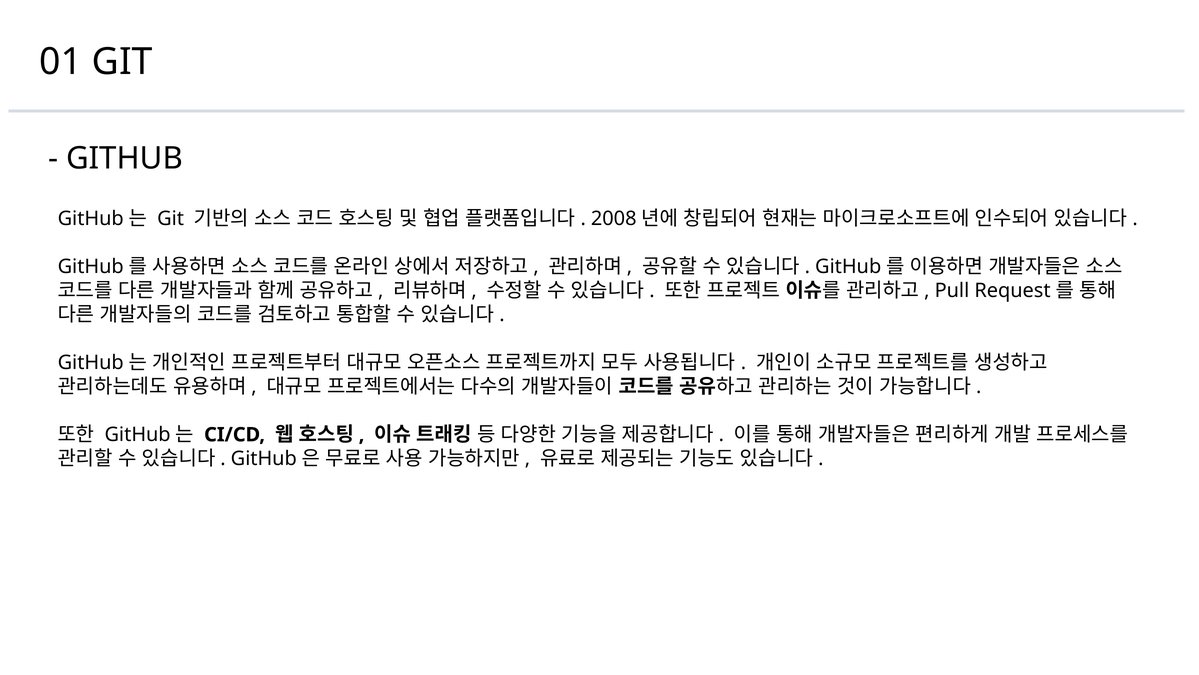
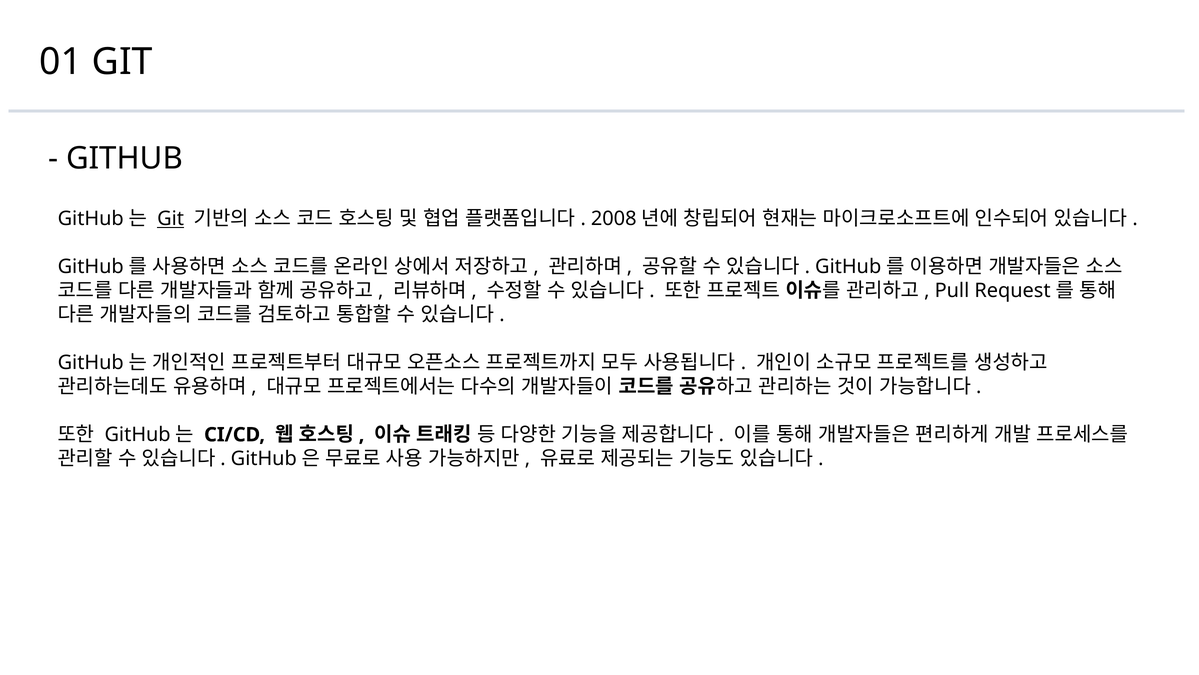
Git underline: none -> present (171, 219)
